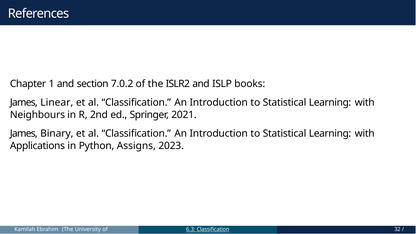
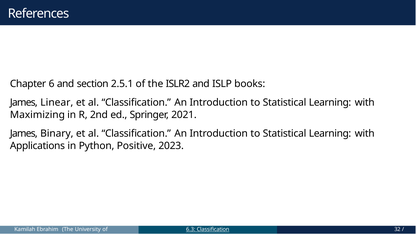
1: 1 -> 6 (52, 84)
7.0.2: 7.0.2 -> 2.5.1 (122, 84)
Neighbours: Neighbours -> Maximizing (37, 115)
Assigns: Assigns -> Positive (136, 146)
